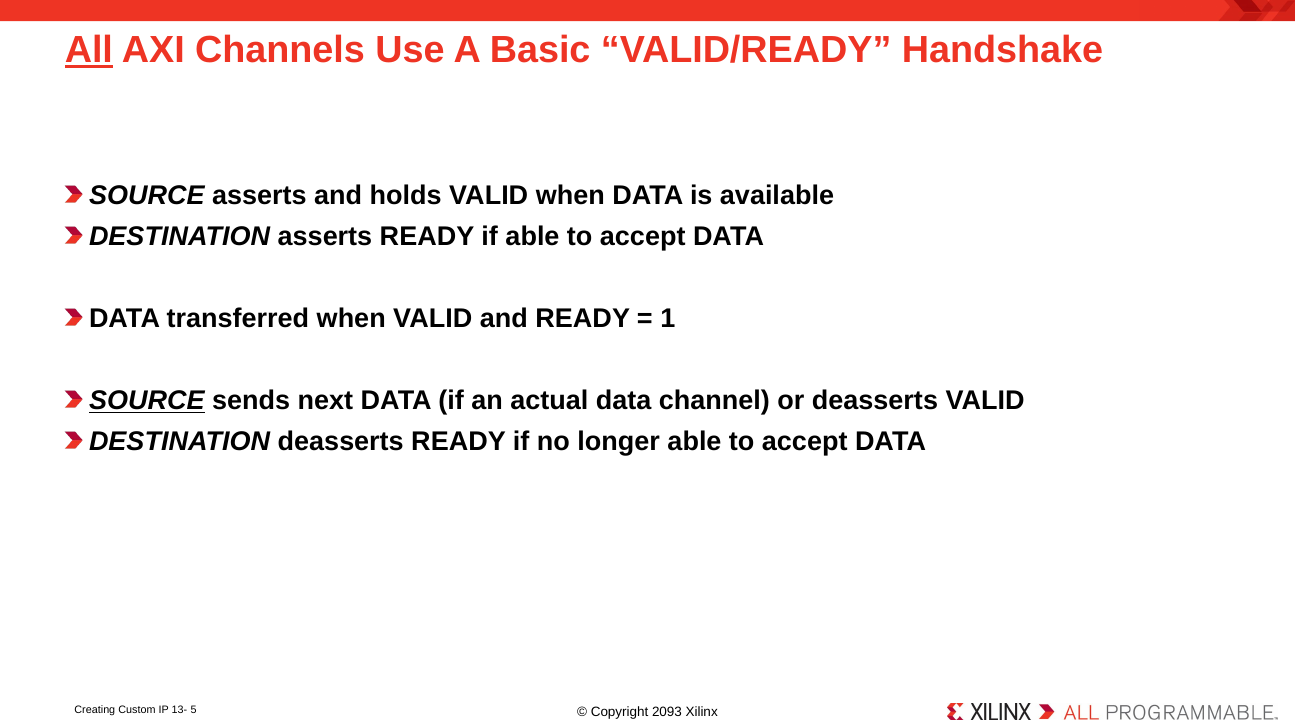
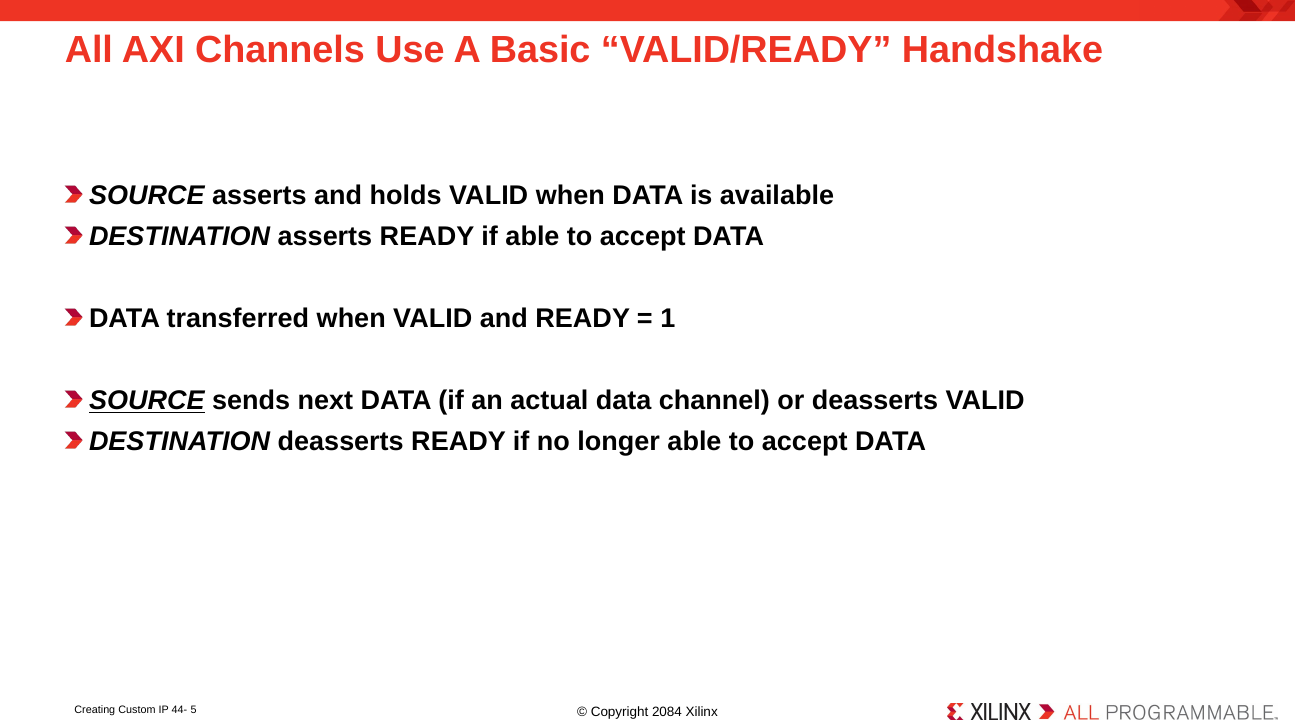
All underline: present -> none (89, 50)
13-: 13- -> 44- (180, 711)
2093: 2093 -> 2084 (667, 713)
